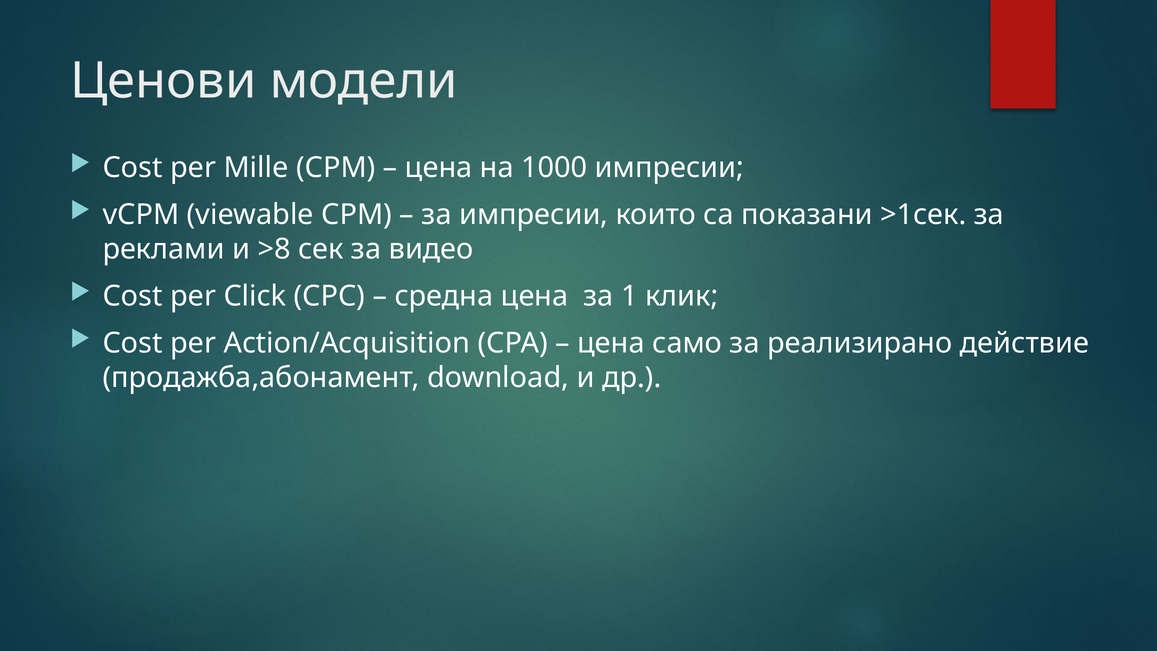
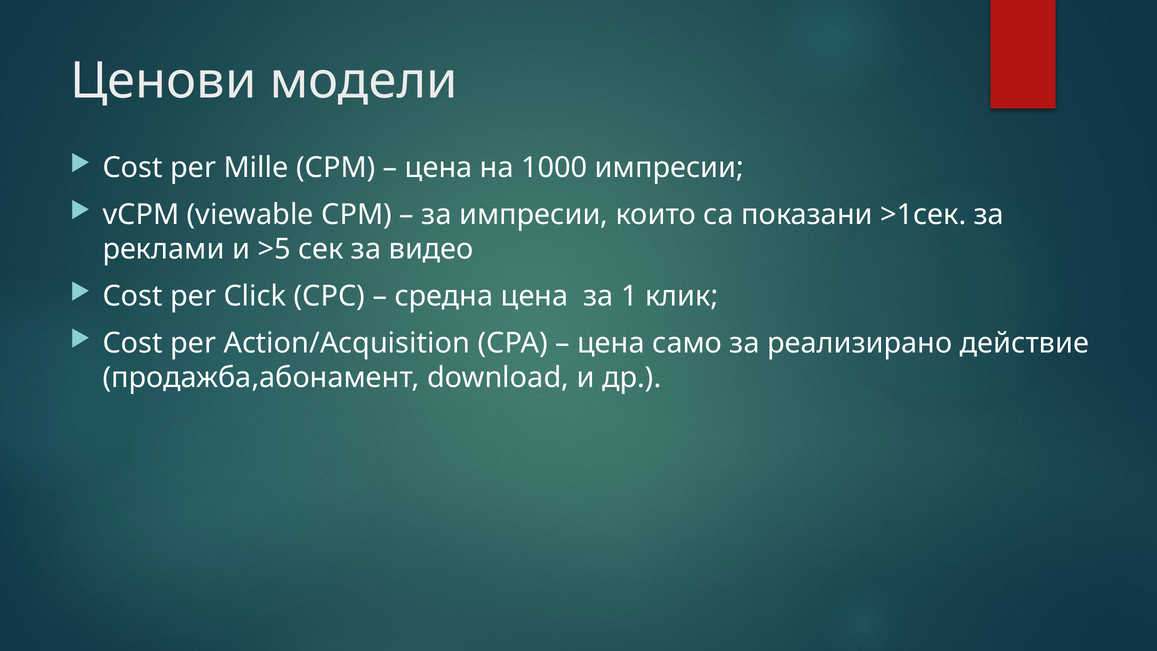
>8: >8 -> >5 (274, 249)
